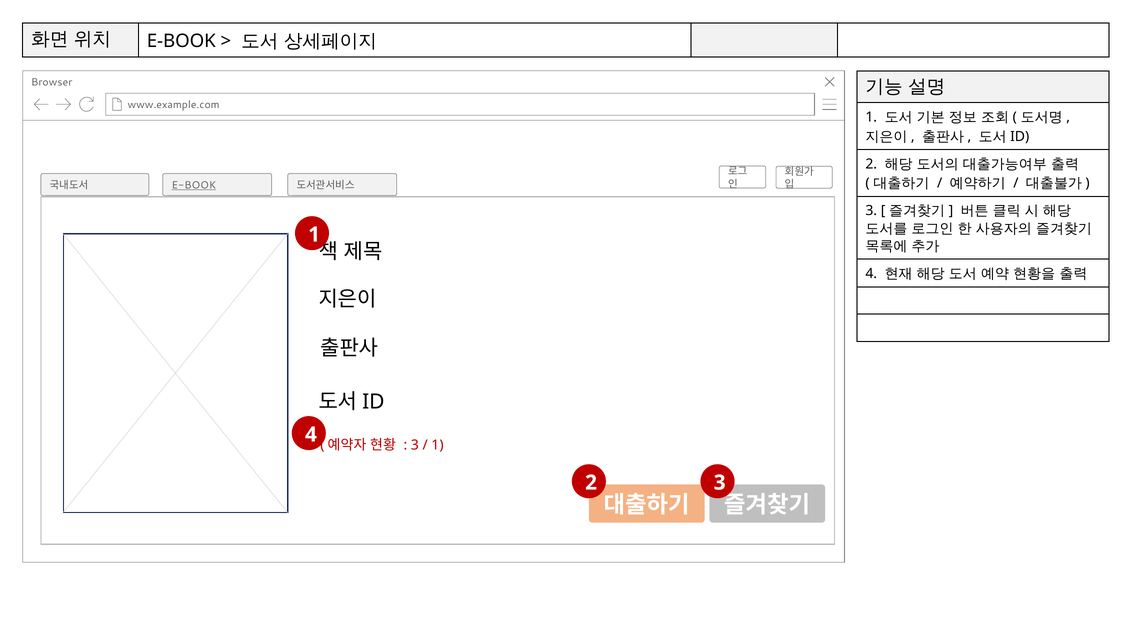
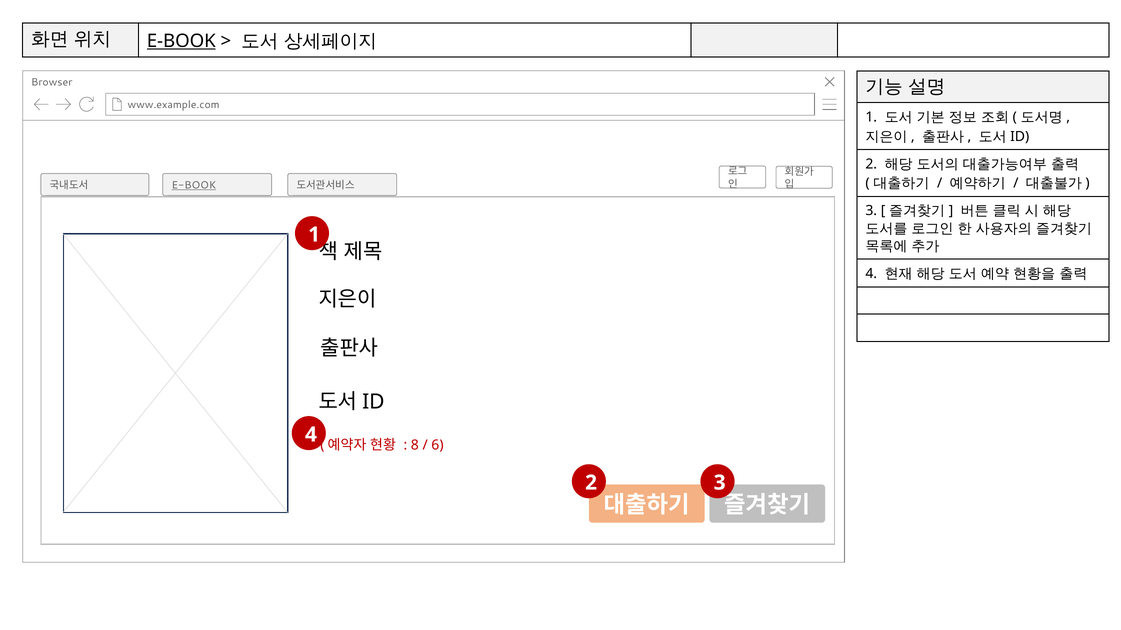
E-BOOK underline: none -> present (181, 41)
3: 3 -> 8 (415, 446)
1: 1 -> 6 (437, 446)
